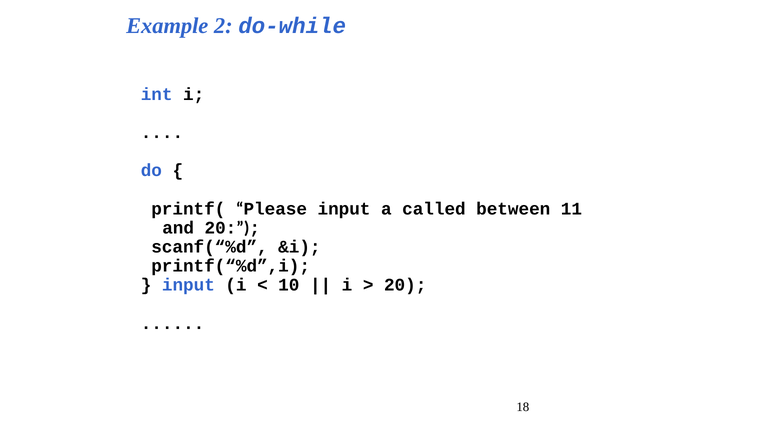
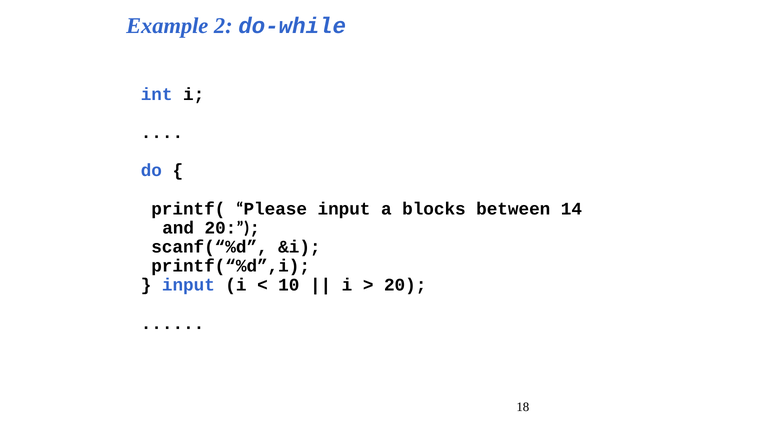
called: called -> blocks (434, 209)
11: 11 -> 14 (571, 209)
